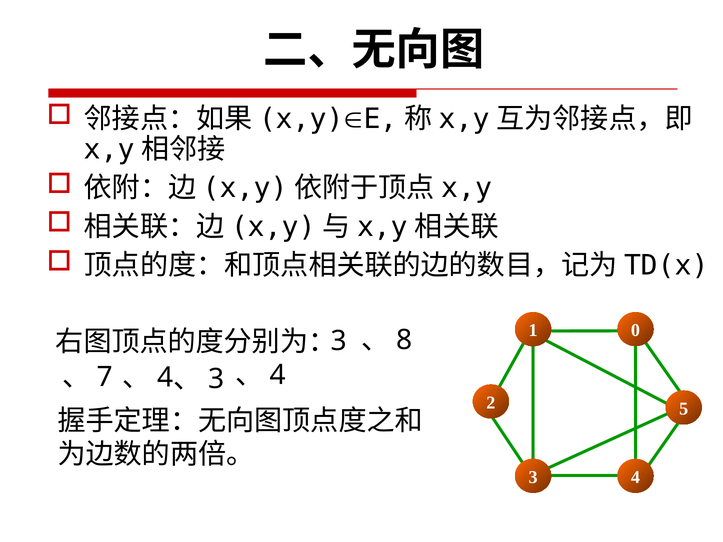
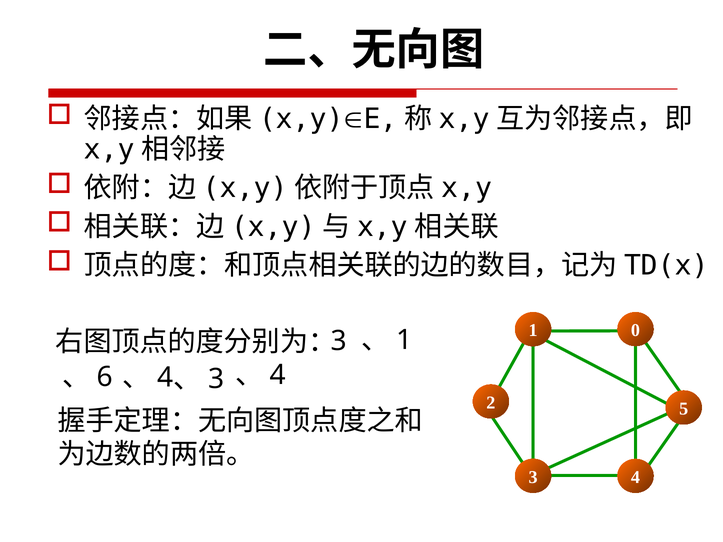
8: 8 -> 1 (404, 340)
7: 7 -> 6 (105, 377)
